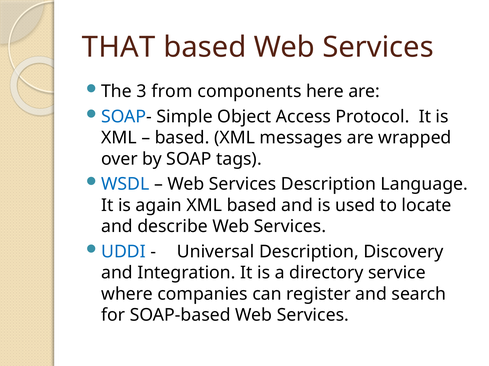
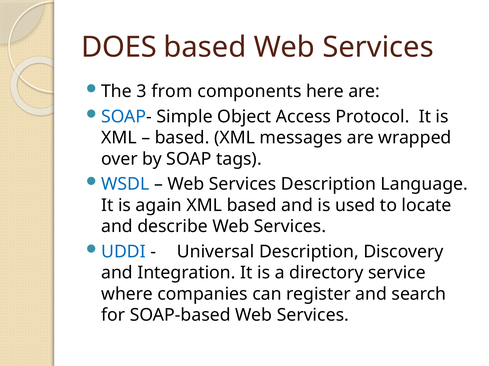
THAT: THAT -> DOES (119, 47)
